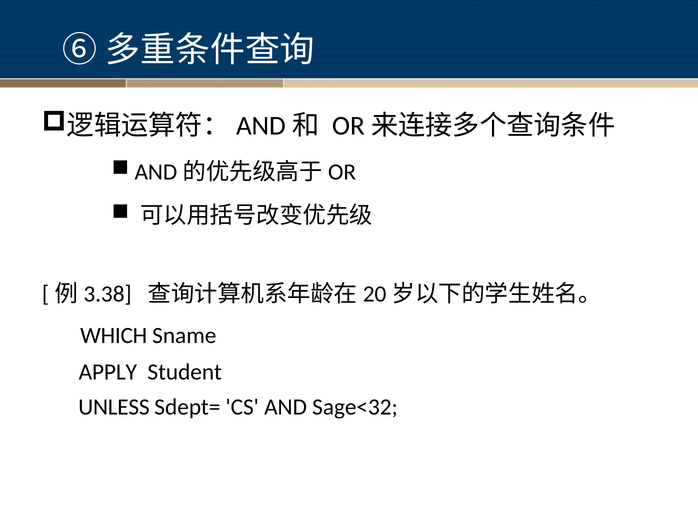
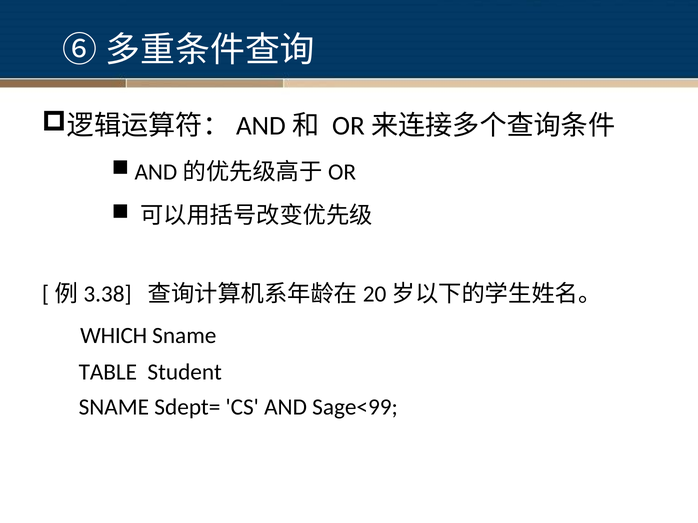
APPLY: APPLY -> TABLE (108, 372)
UNLESS: UNLESS -> SNAME (114, 407)
Sage<32: Sage<32 -> Sage<99 (355, 407)
